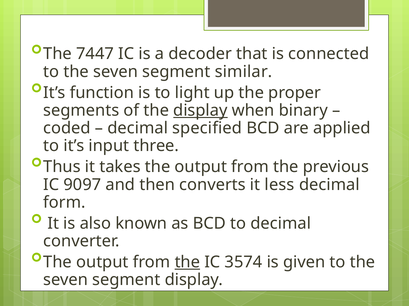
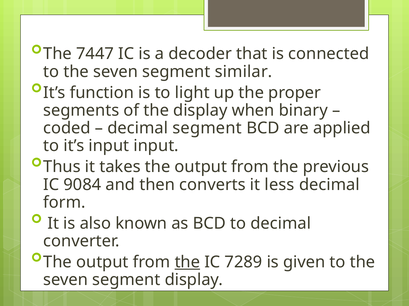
display underline: present -> none (200, 111)
decimal specified: specified -> segment (207, 128)
input three: three -> input (156, 146)
9097: 9097 -> 9084 (82, 185)
3574: 3574 -> 7289 (243, 263)
